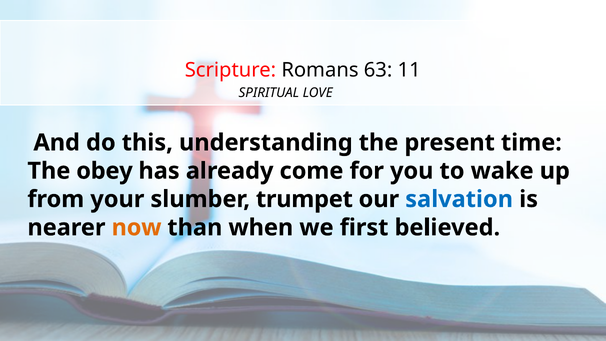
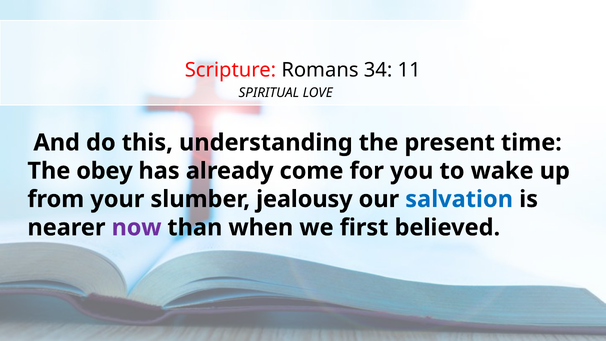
63: 63 -> 34 (378, 70)
trumpet: trumpet -> jealousy (304, 199)
now colour: orange -> purple (137, 227)
